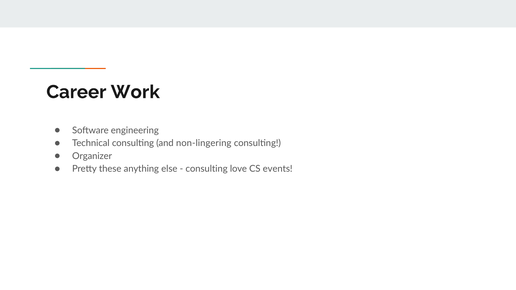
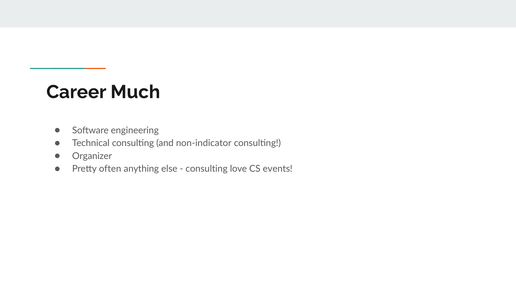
Work: Work -> Much (135, 92)
non-lingering: non-lingering -> non-indicator (204, 143)
these: these -> often (110, 169)
